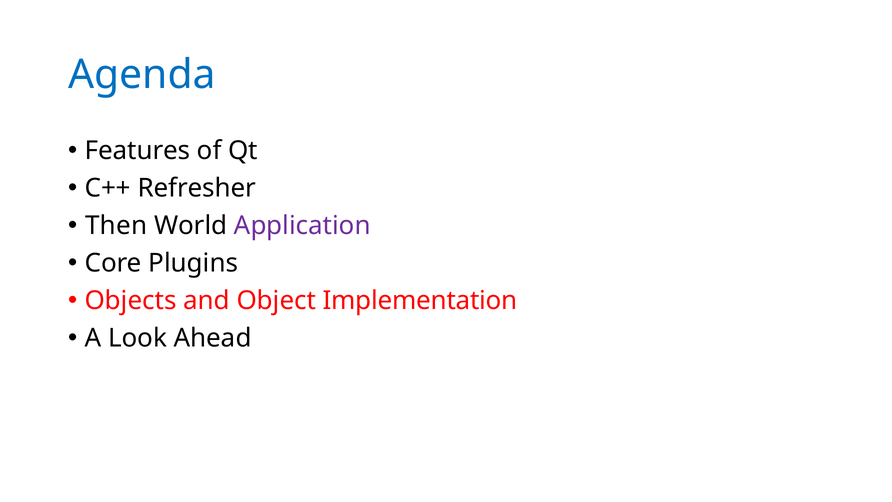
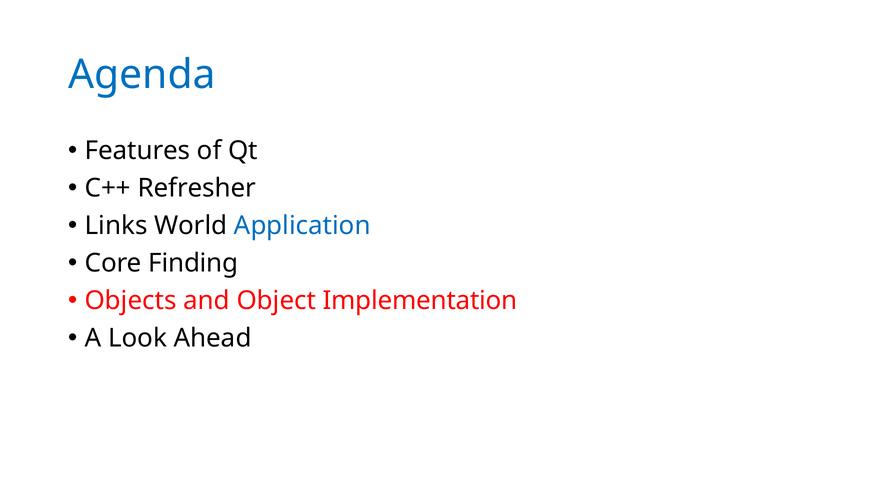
Then: Then -> Links (116, 226)
Application colour: purple -> blue (302, 226)
Plugins: Plugins -> Finding (193, 263)
